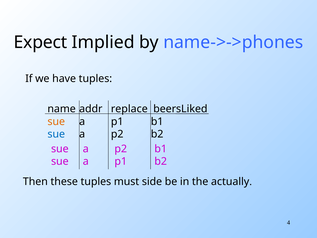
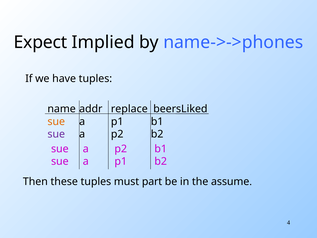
sue colour: blue -> purple (56, 134)
side: side -> part (152, 182)
actually: actually -> assume (230, 182)
